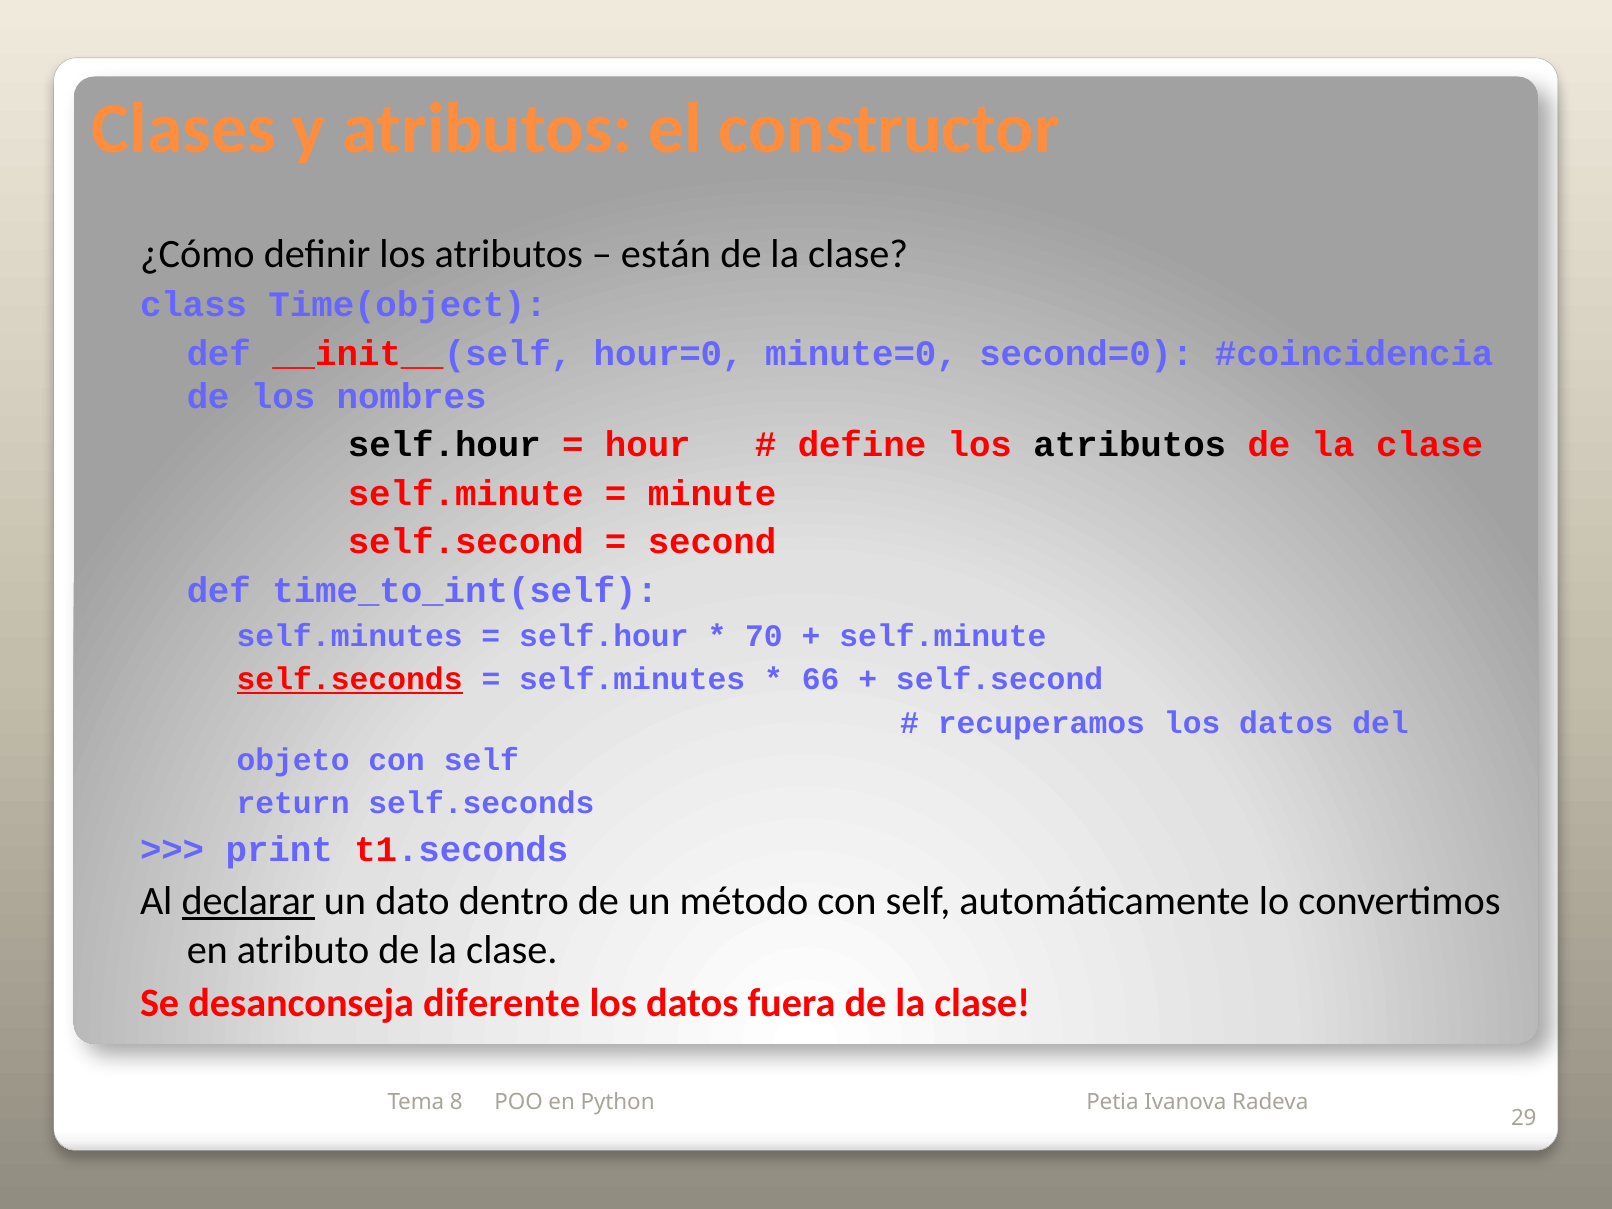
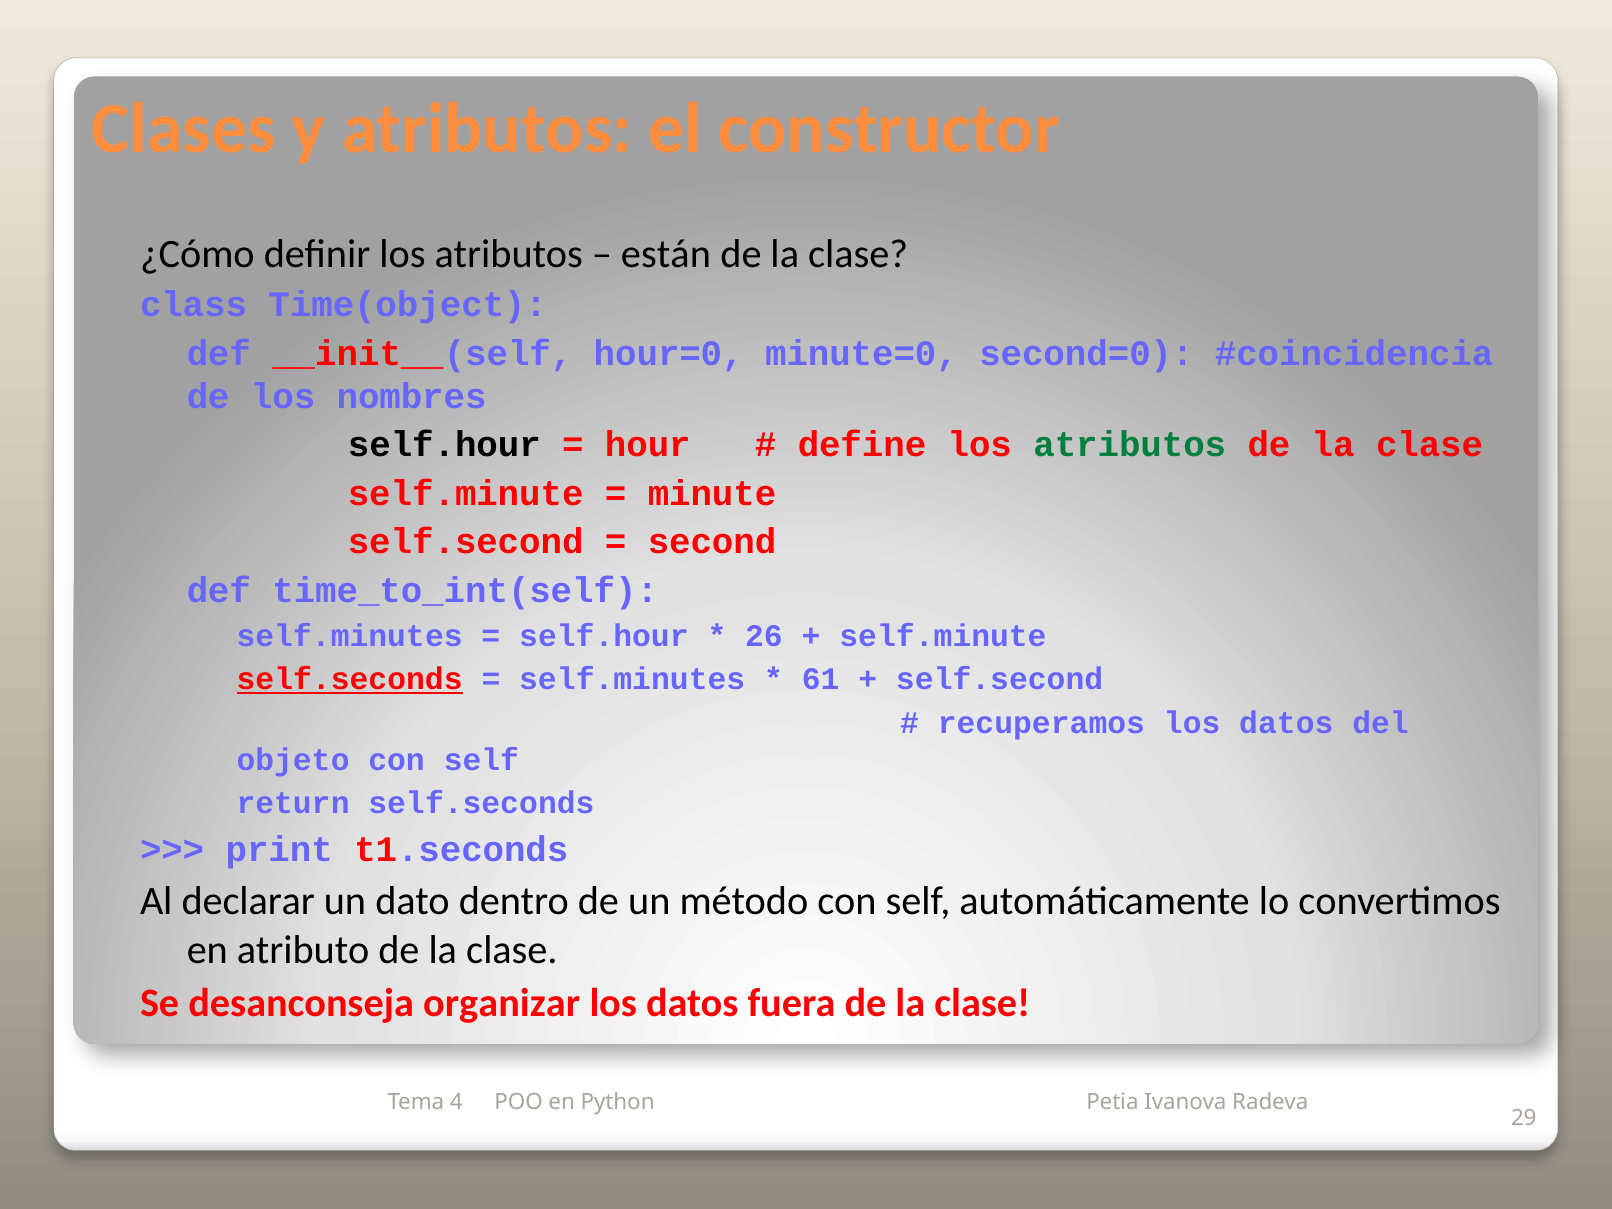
atributos colour: black -> green (1130, 445)
70: 70 -> 26 (764, 636)
66: 66 -> 61 (821, 680)
declarar underline: present -> none (248, 901)
diferente: diferente -> organizar (502, 1004)
8: 8 -> 4 (456, 1102)
